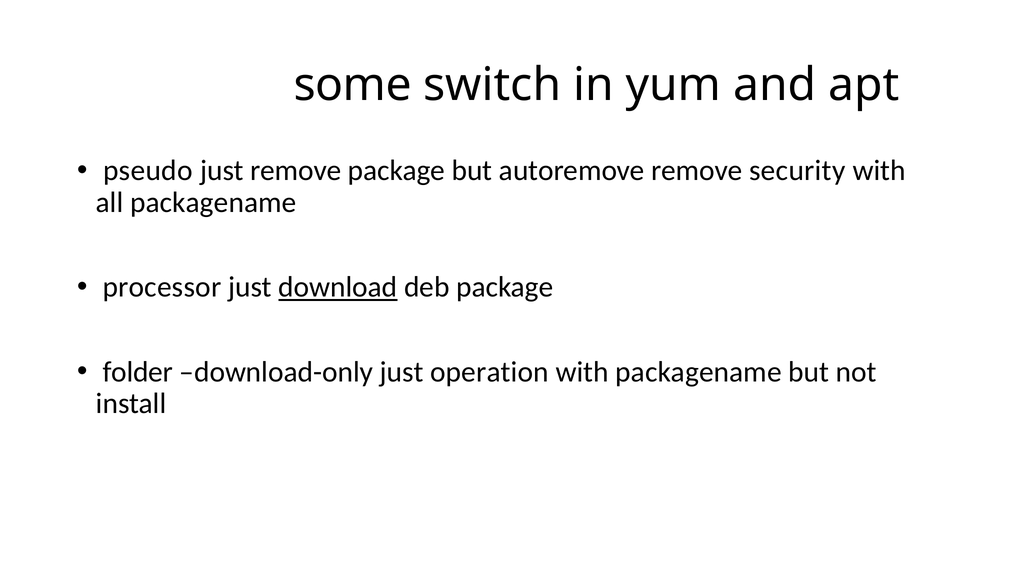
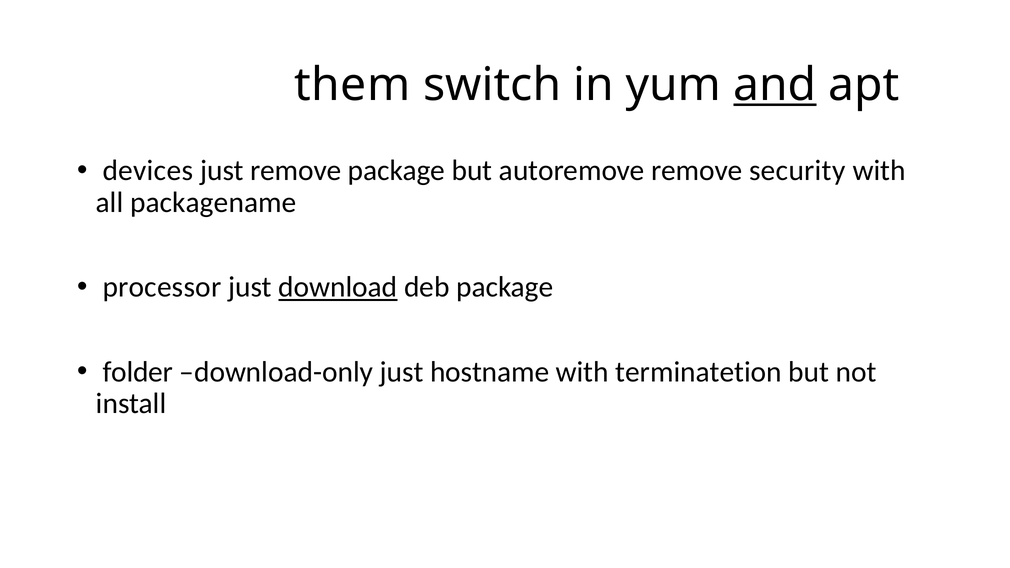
some: some -> them (352, 85)
and underline: none -> present (775, 85)
pseudo: pseudo -> devices (148, 171)
operation: operation -> hostname (490, 372)
with packagename: packagename -> terminatetion (699, 372)
